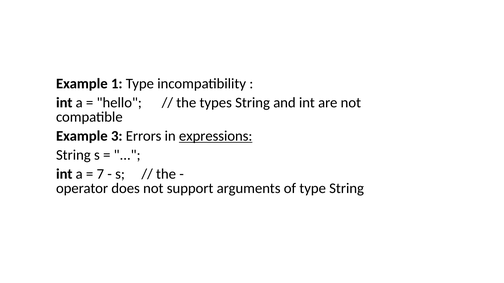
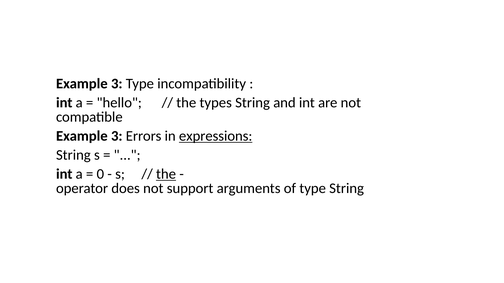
1: 1 -> 3 (117, 84)
7: 7 -> 0 (100, 174)
the underline: none -> present (166, 174)
